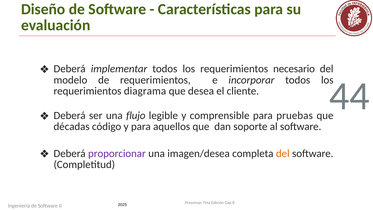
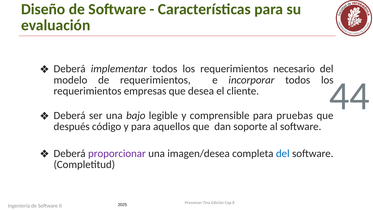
diagrama: diagrama -> empresas (145, 91)
flujo: flujo -> bajo (136, 115)
décadas: décadas -> después (72, 127)
del colour: orange -> blue (283, 153)
